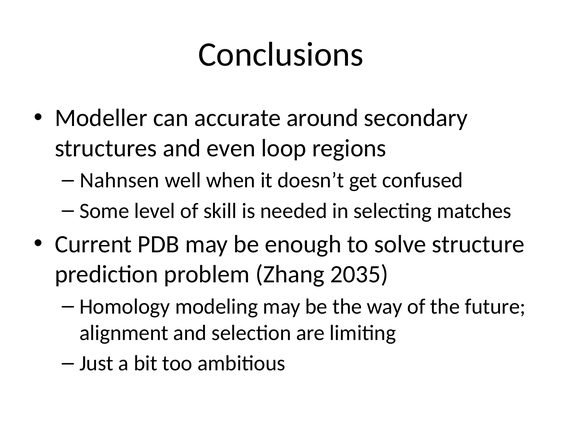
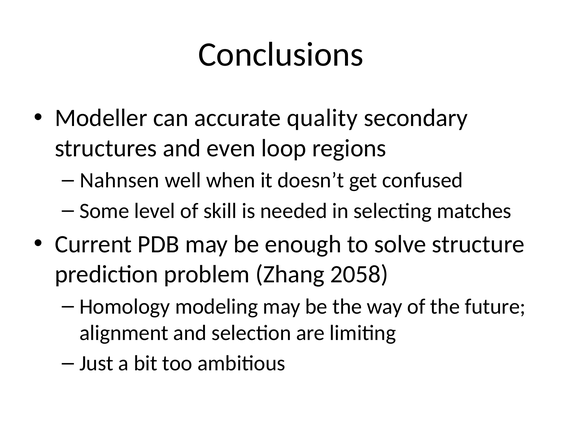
around: around -> quality (322, 118)
2035: 2035 -> 2058 (359, 274)
